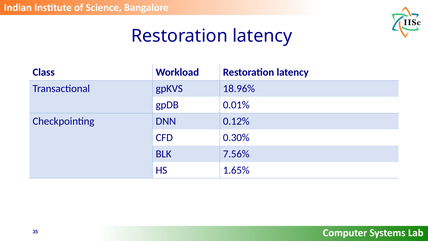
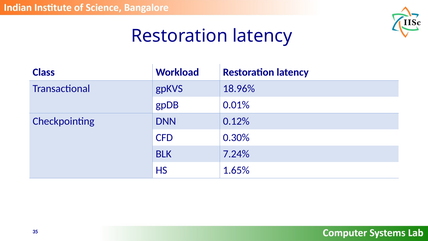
7.56%: 7.56% -> 7.24% (236, 154)
